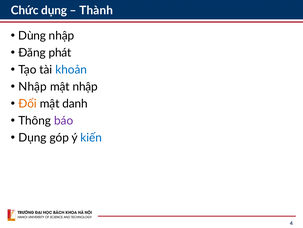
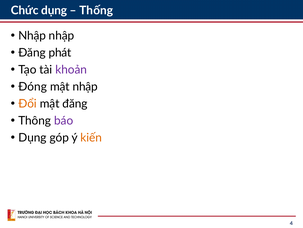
Thành: Thành -> Thống (96, 10)
Dùng: Dùng -> Nhập (32, 36)
khoản colour: blue -> purple (71, 70)
Nhập: Nhập -> Đóng (33, 86)
mật danh: danh -> đăng (75, 103)
kiến colour: blue -> orange (91, 137)
